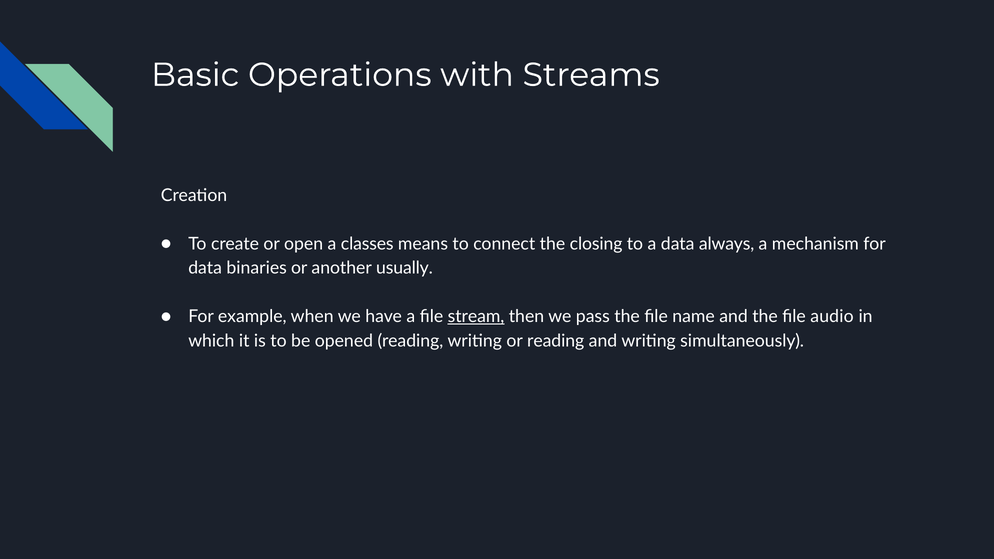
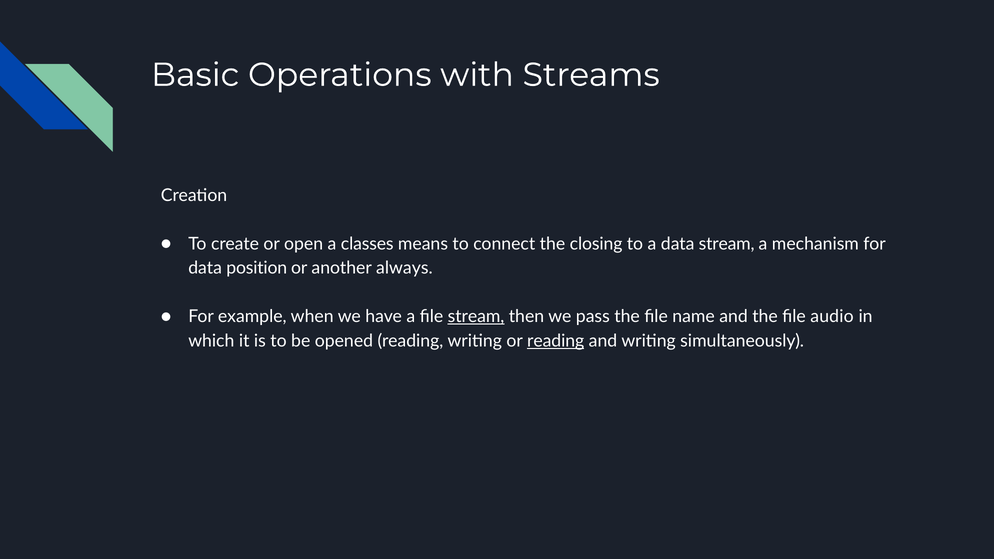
data always: always -> stream (727, 244)
binaries: binaries -> position (257, 268)
usually: usually -> always (404, 268)
reading underline: none -> present (556, 341)
